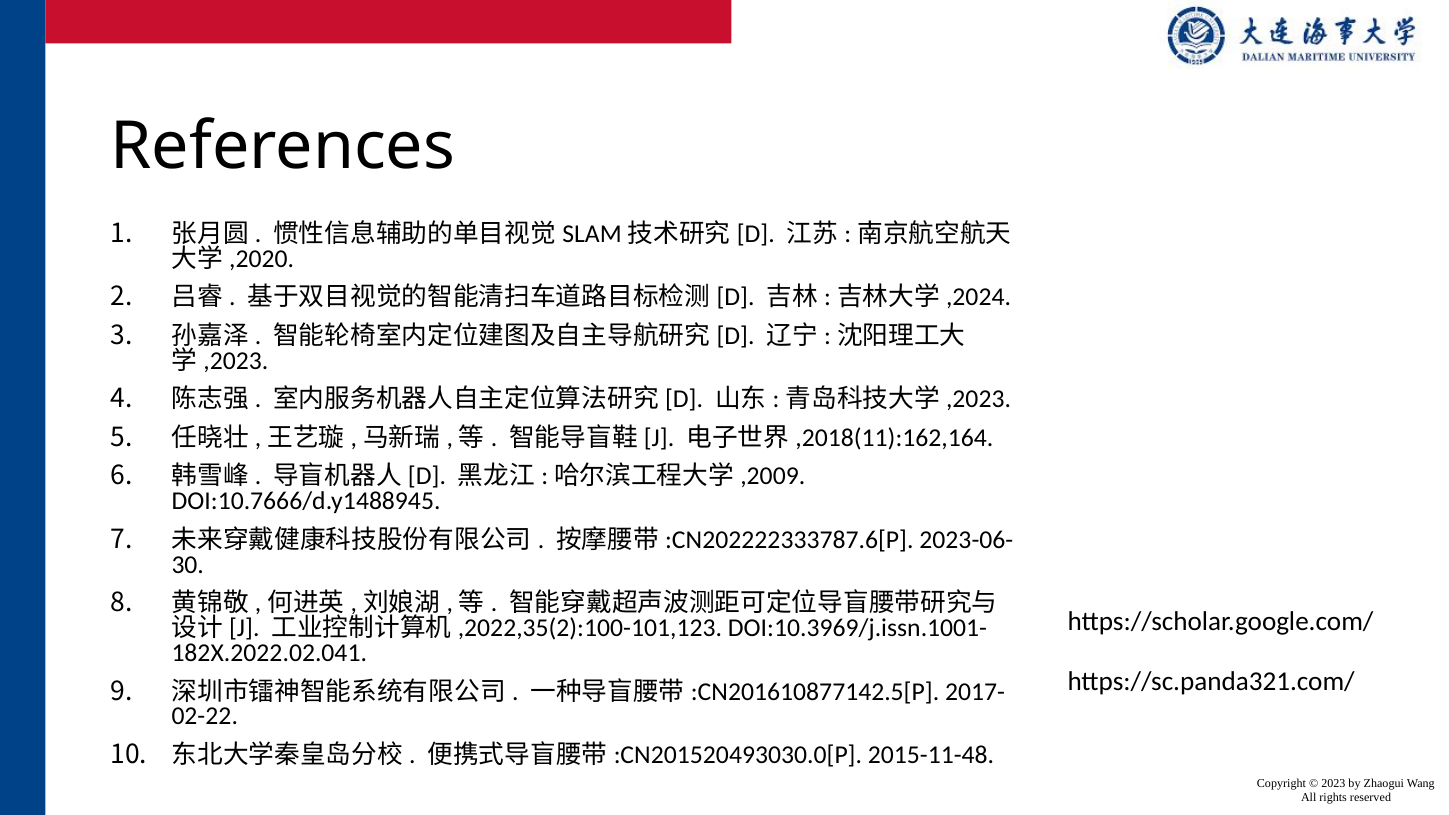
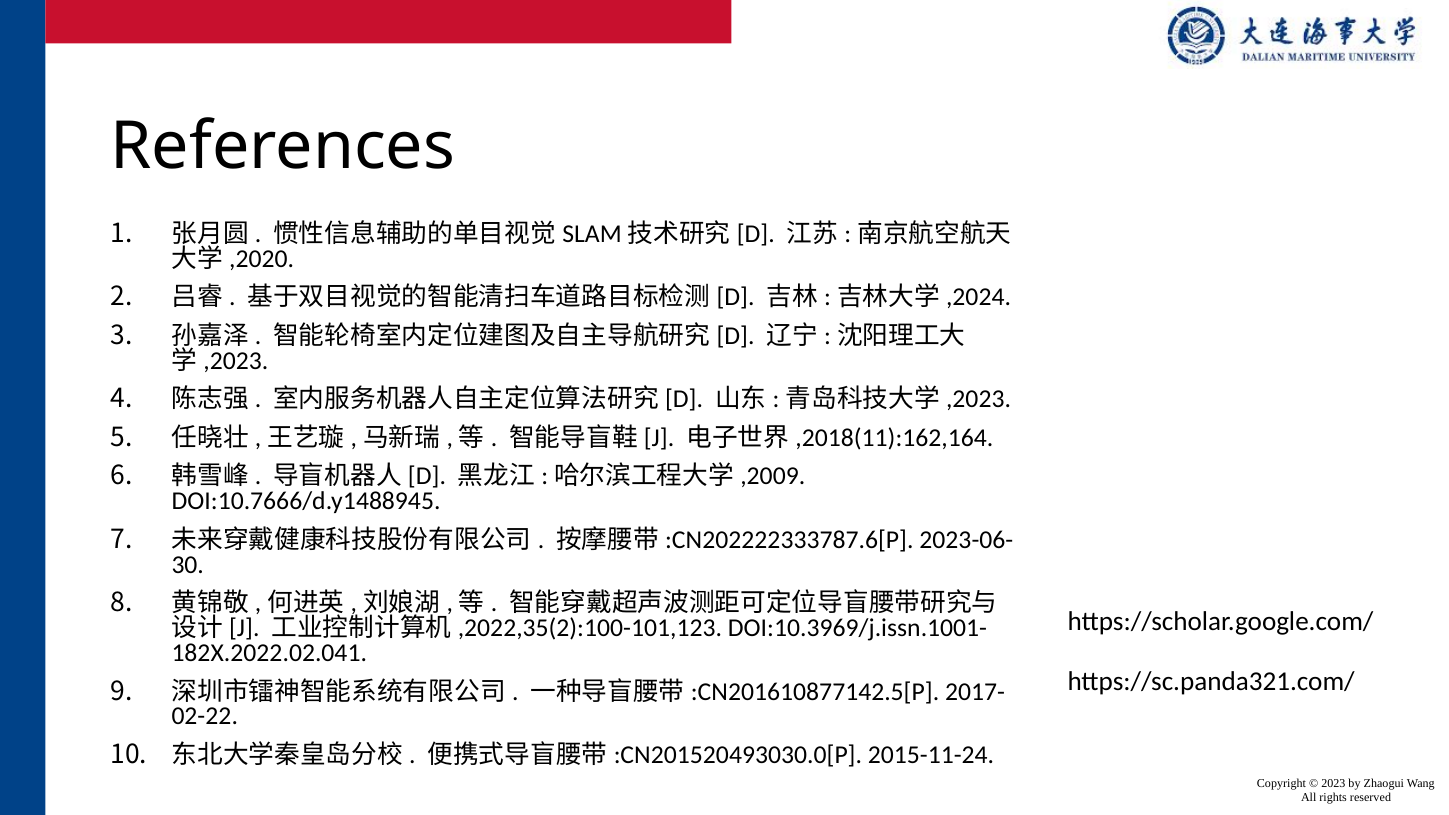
2015-11-48: 2015-11-48 -> 2015-11-24 (931, 755)
